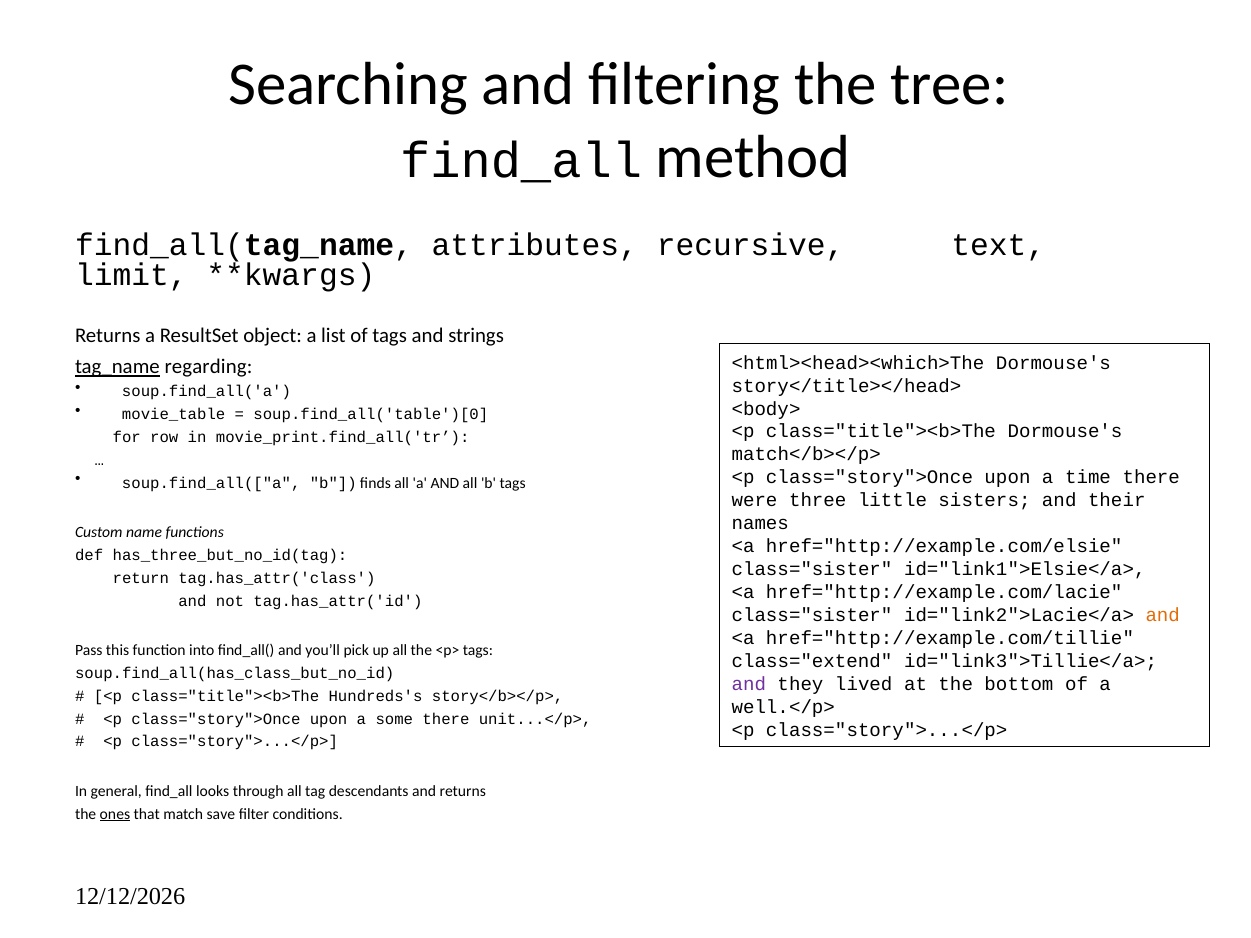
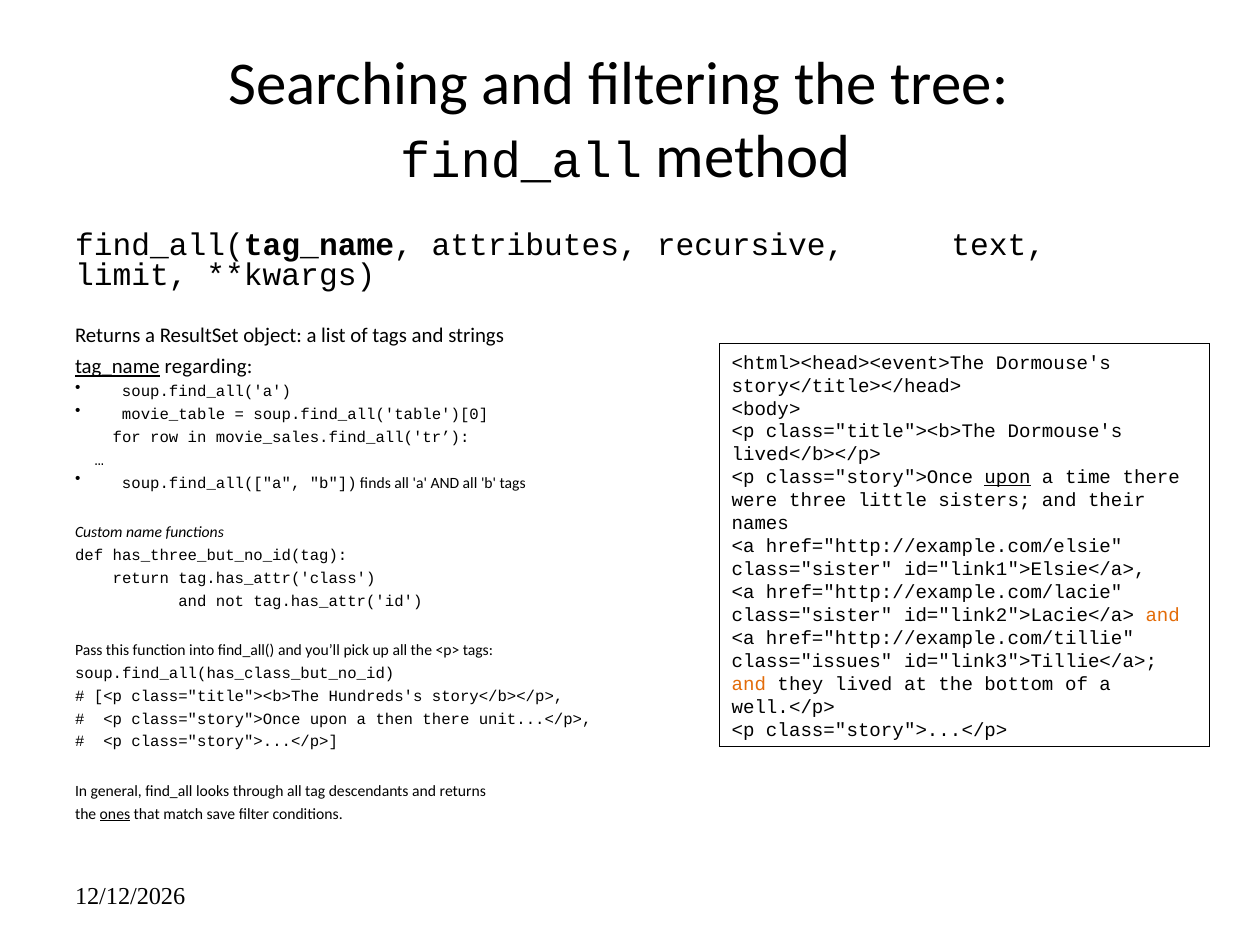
<html><head><which>The: <html><head><which>The -> <html><head><event>The (858, 363)
movie_print.find_all('tr: movie_print.find_all('tr -> movie_sales.find_all('tr (343, 437)
match</b></p>: match</b></p> -> lived</b></p> (806, 455)
upon underline: none -> present (1007, 478)
class="extend: class="extend -> class="issues (812, 661)
and colour: purple -> orange (749, 684)
some: some -> then (394, 719)
